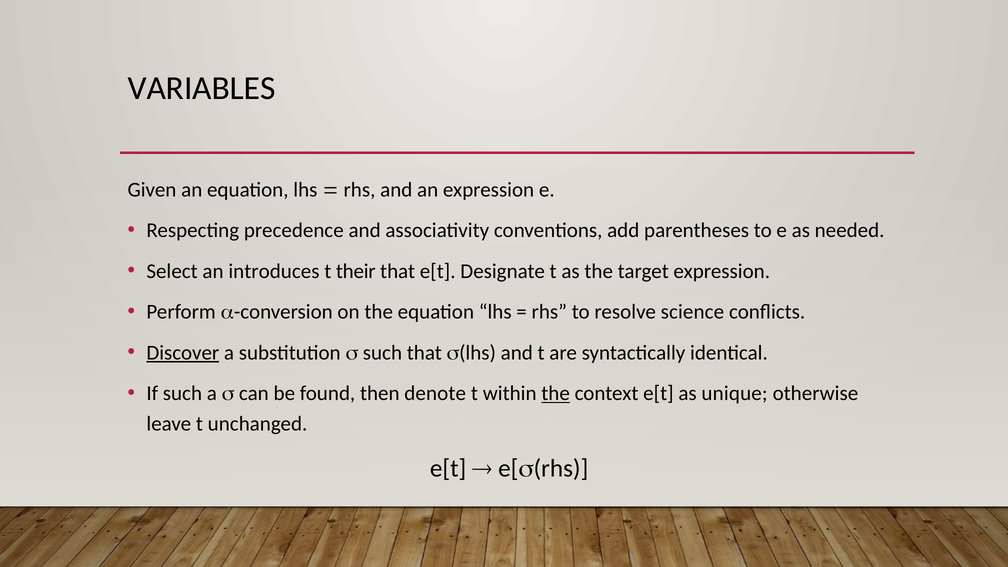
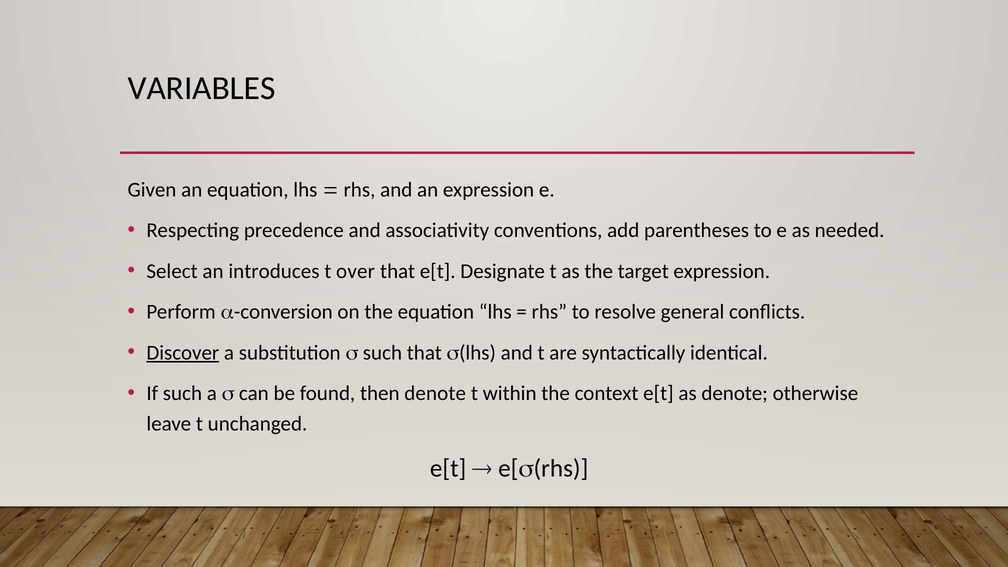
their: their -> over (356, 271)
science: science -> general (693, 312)
the underline: present -> none (556, 393)
as unique: unique -> denote (735, 393)
